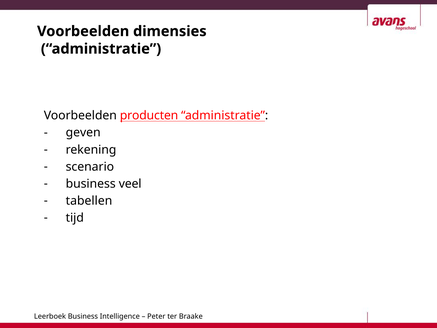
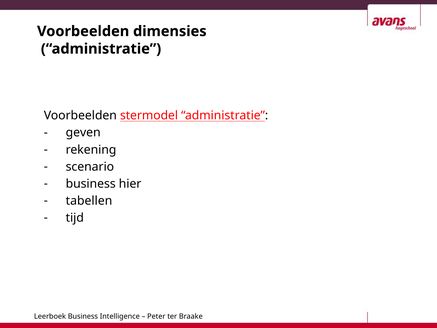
producten: producten -> stermodel (149, 116)
veel: veel -> hier (130, 184)
